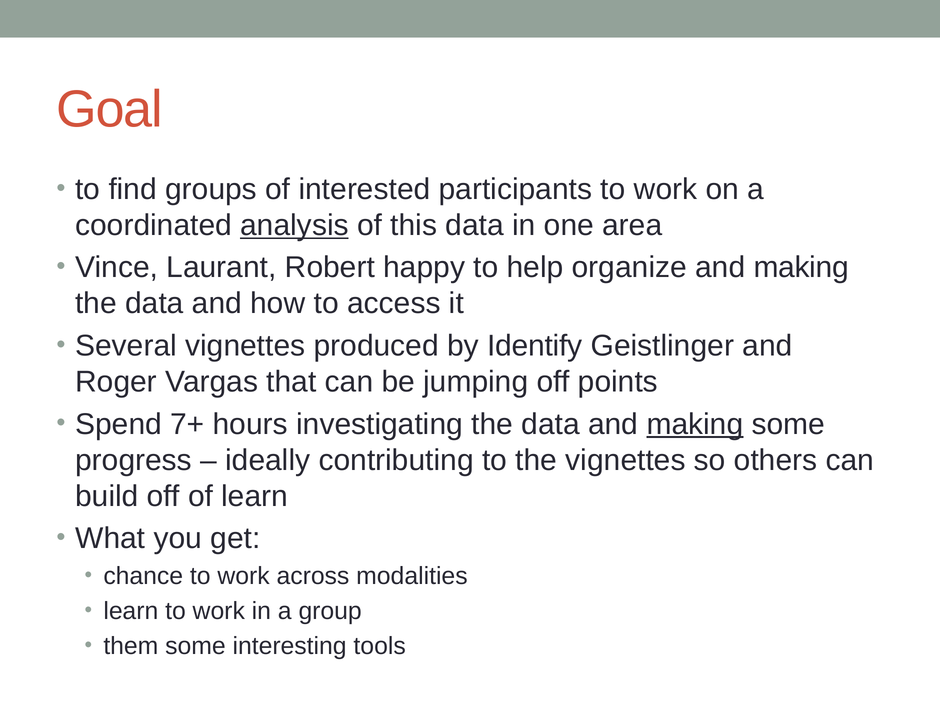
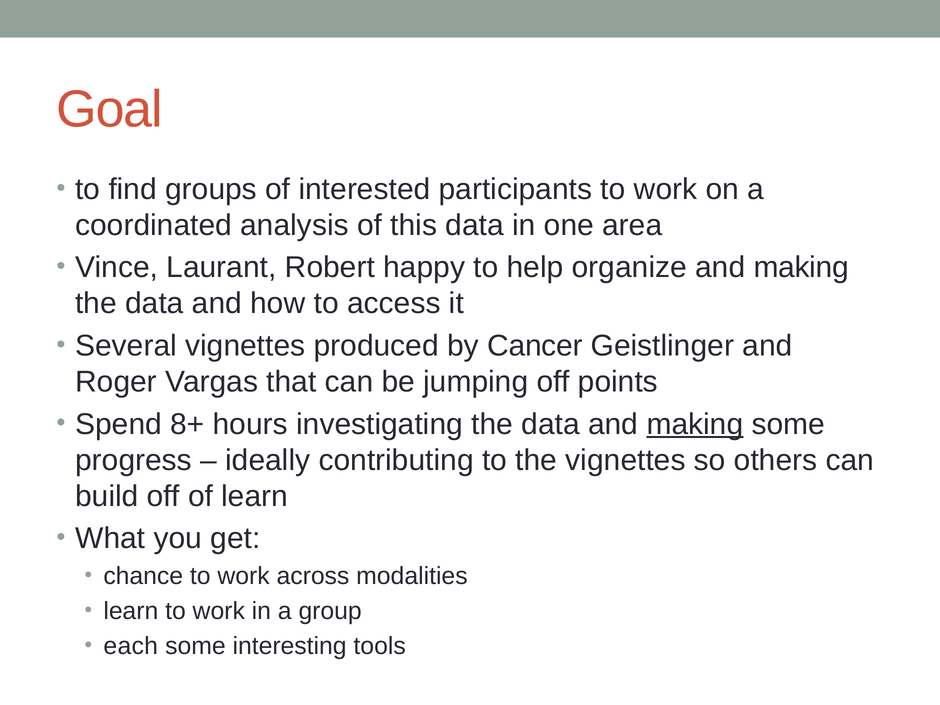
analysis underline: present -> none (294, 225)
Identify: Identify -> Cancer (535, 346)
7+: 7+ -> 8+ (187, 424)
them: them -> each (131, 646)
